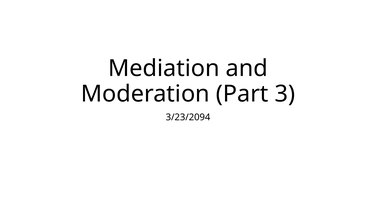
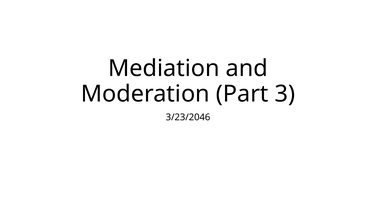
3/23/2094: 3/23/2094 -> 3/23/2046 (188, 118)
